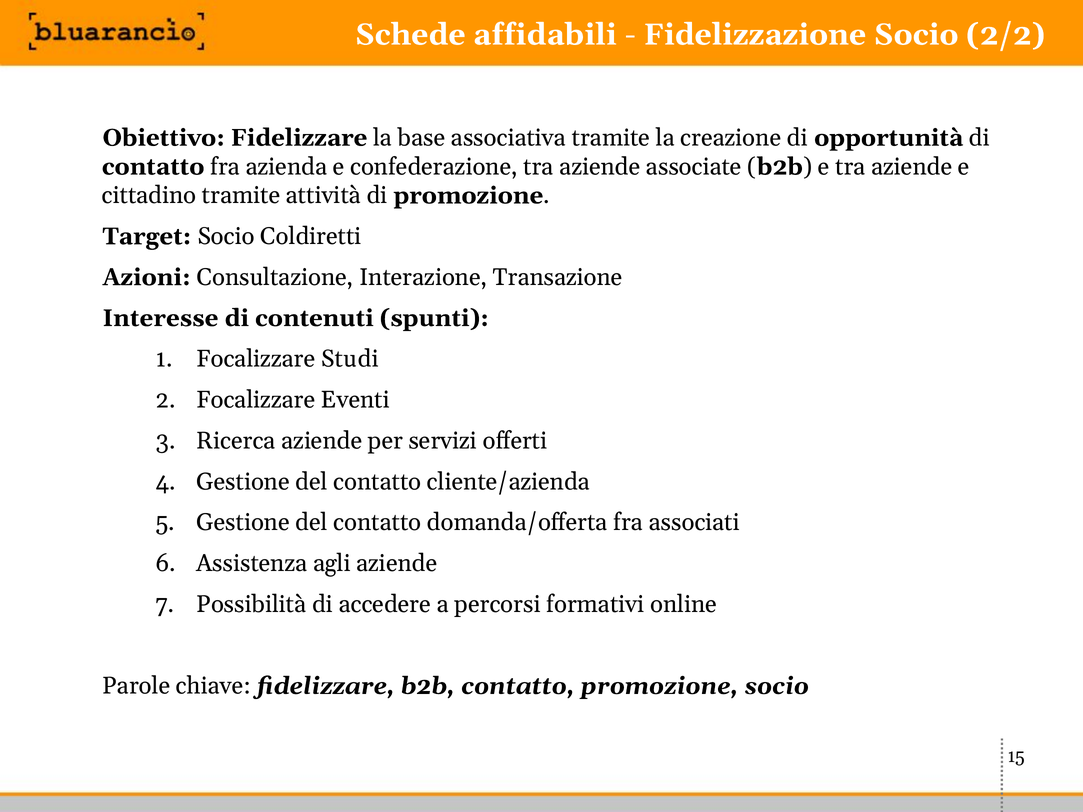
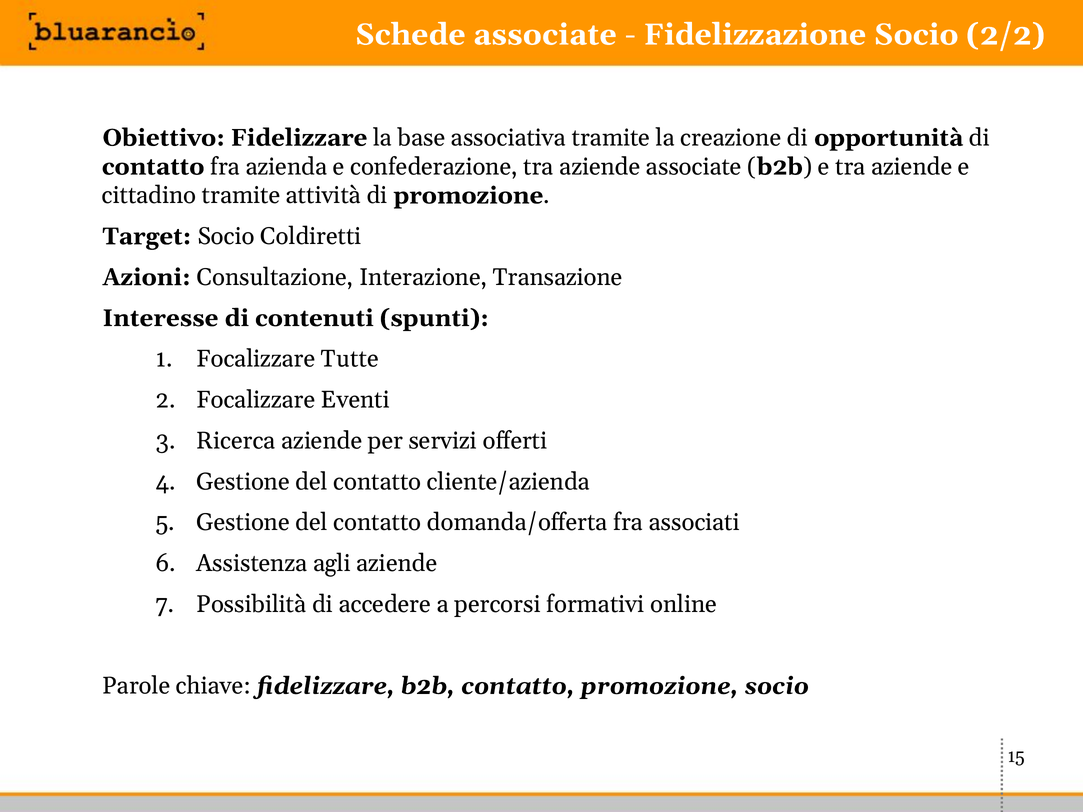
Schede affidabili: affidabili -> associate (545, 35)
Studi: Studi -> Tutte (350, 359)
